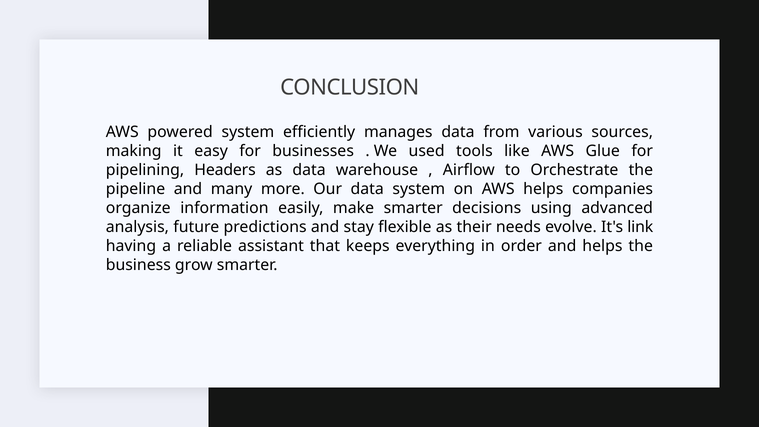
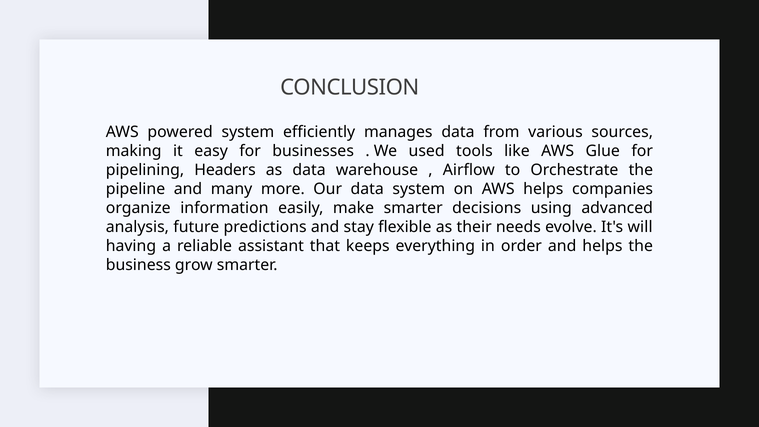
link: link -> will (640, 227)
